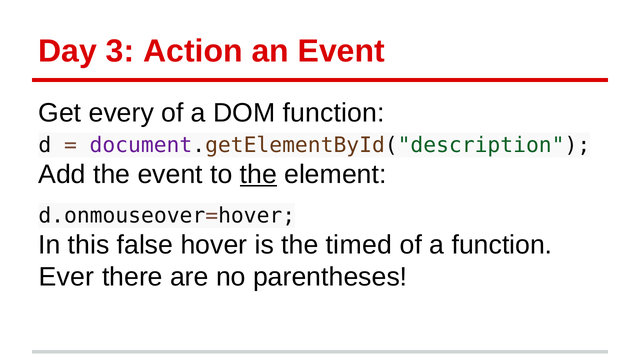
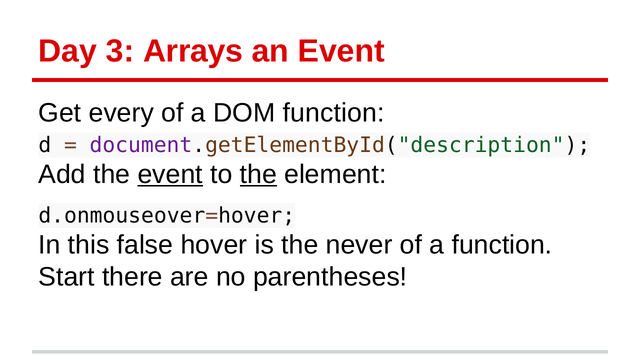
Action: Action -> Arrays (193, 51)
event underline: none -> present (170, 174)
timed: timed -> never (359, 245)
Ever: Ever -> Start (67, 277)
